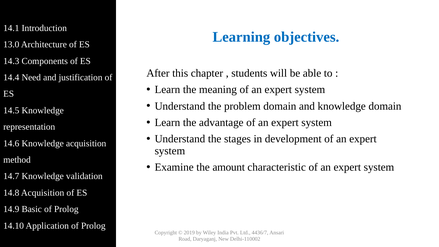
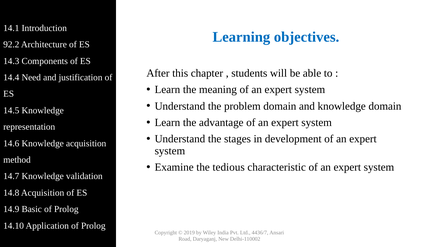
13.0: 13.0 -> 92.2 (11, 45)
amount: amount -> tedious (229, 167)
